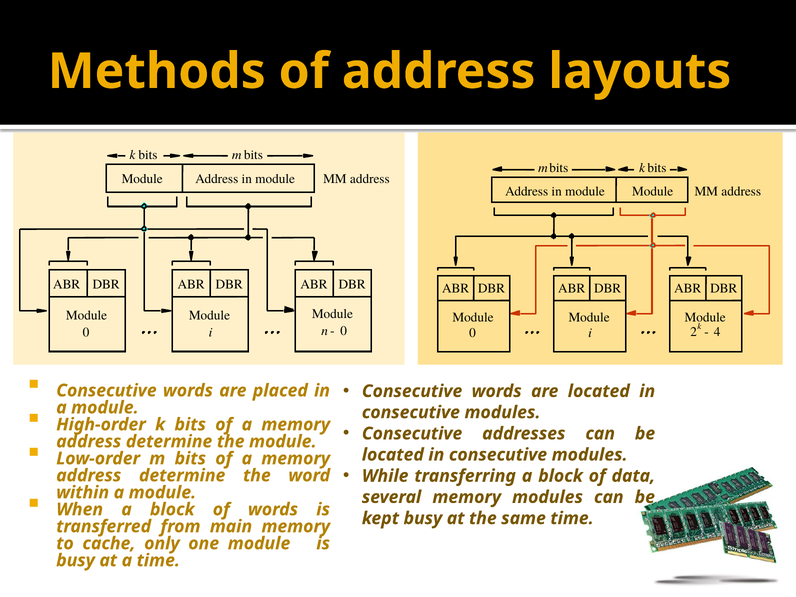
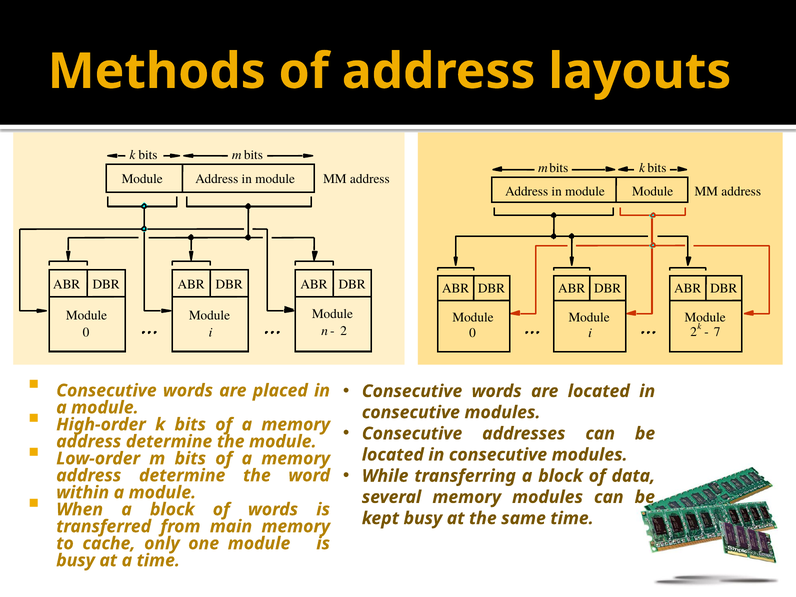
4: 4 -> 7 (717, 332)
n 0: 0 -> 2 (344, 331)
